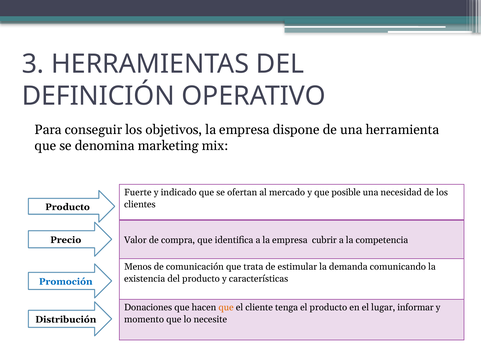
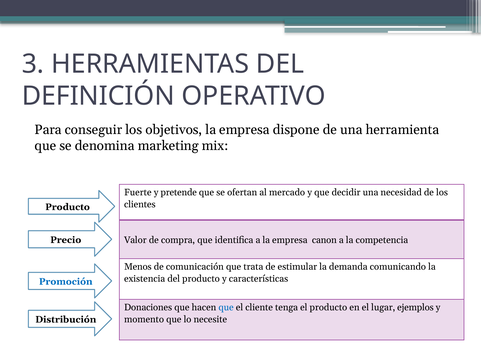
indicado: indicado -> pretende (179, 192)
posible: posible -> decidir (346, 192)
cubrir: cubrir -> canon (324, 240)
que colour: orange -> blue (226, 307)
informar: informar -> ejemplos (415, 307)
